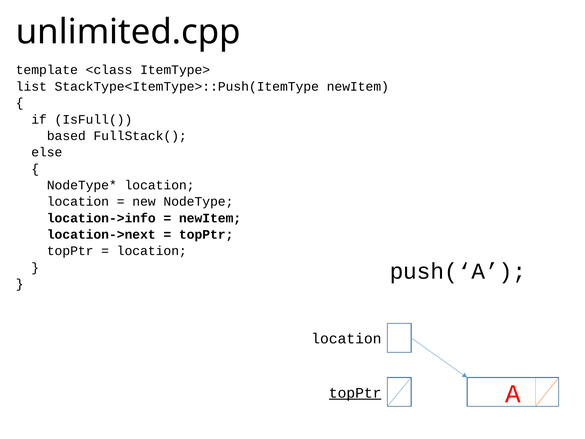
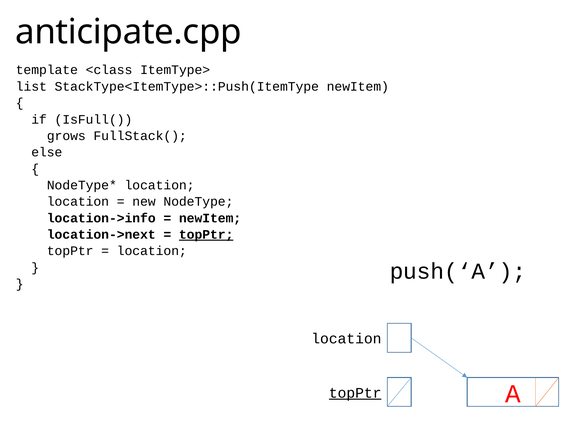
unlimited.cpp: unlimited.cpp -> anticipate.cpp (128, 32)
based: based -> grows (66, 136)
topPtr underline: none -> present (206, 234)
